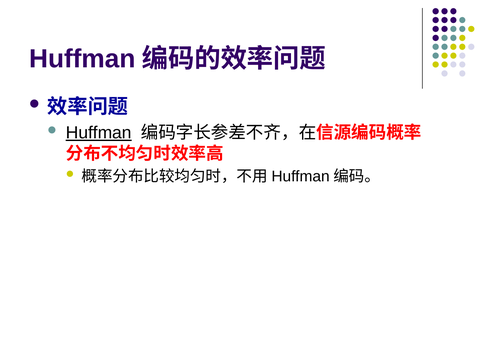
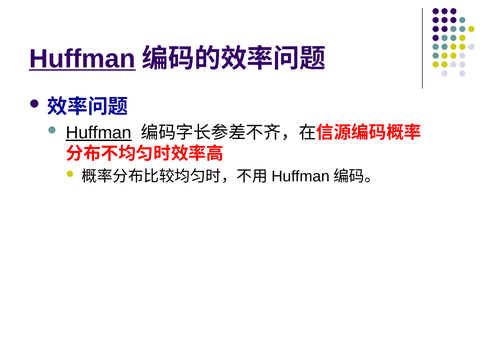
Huffman underline: none -> present (82, 59)
